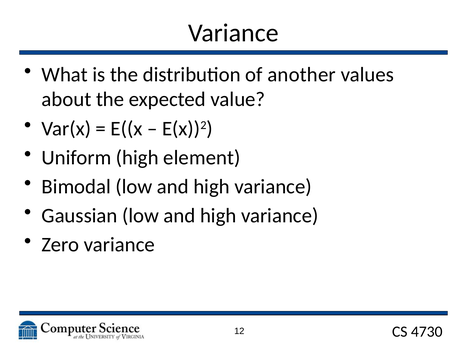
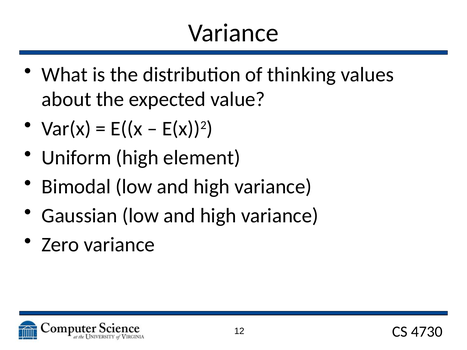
another: another -> thinking (302, 75)
